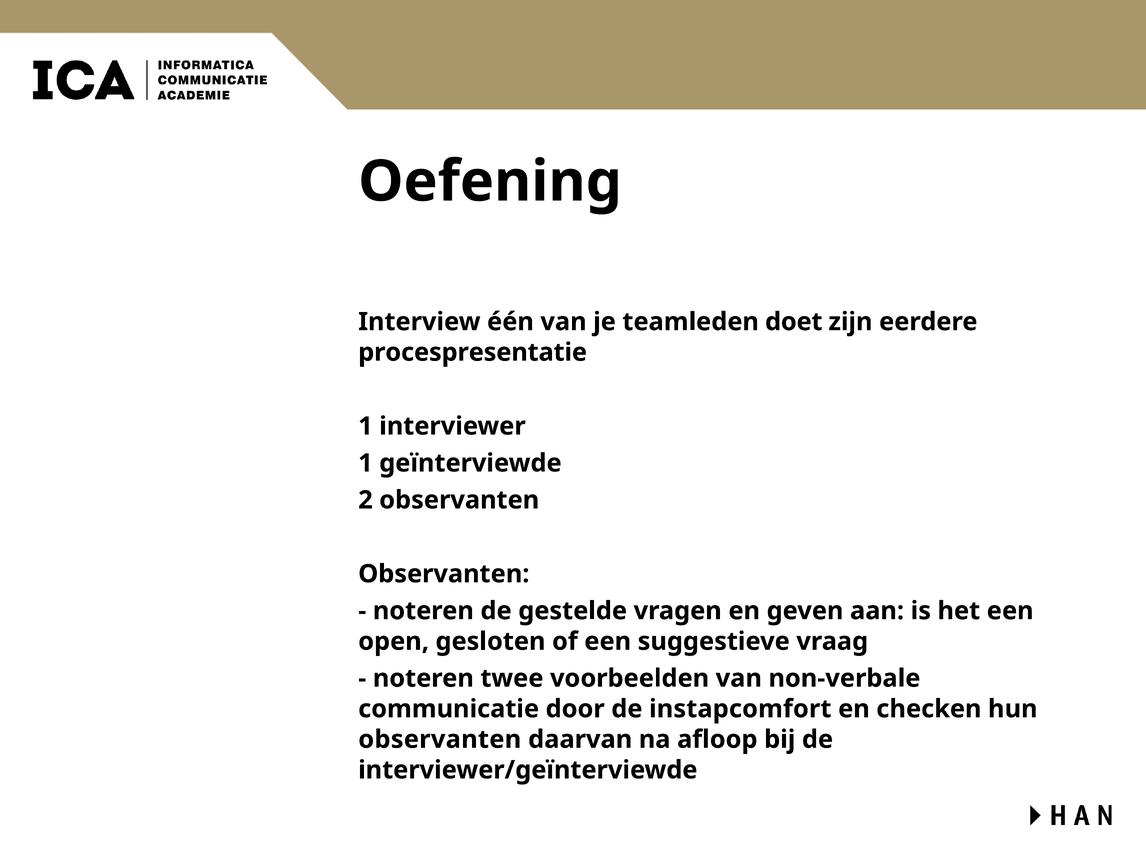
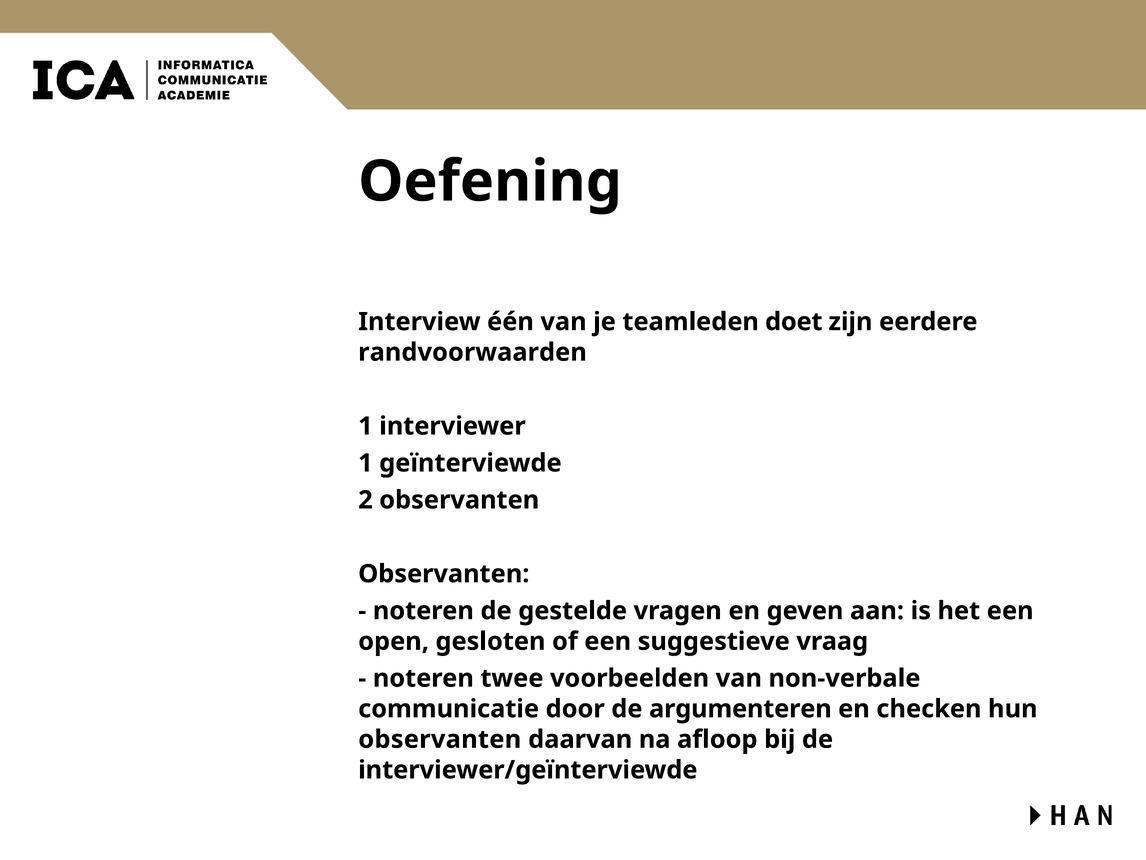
procespresentatie: procespresentatie -> randvoorwaarden (473, 352)
instapcomfort: instapcomfort -> argumenteren (740, 708)
